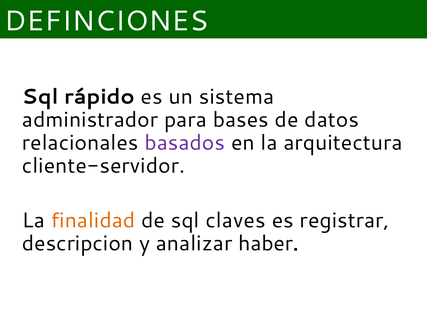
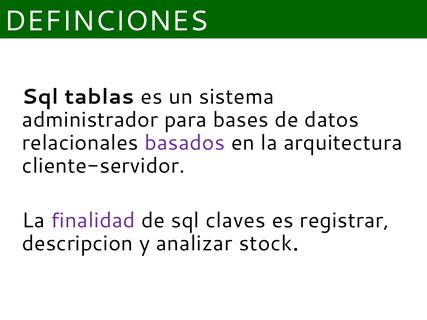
rápido: rápido -> tablas (99, 97)
finalidad colour: orange -> purple (93, 221)
haber: haber -> stock (266, 244)
